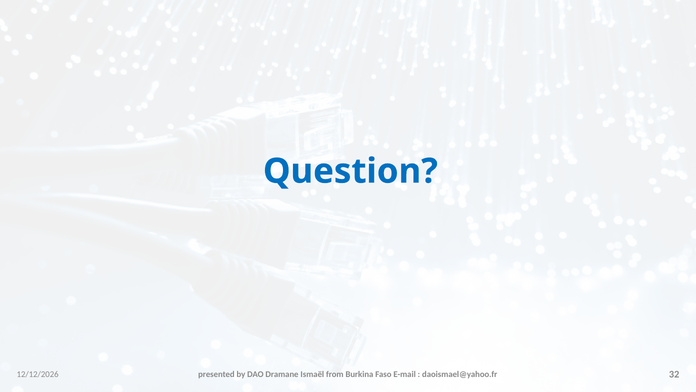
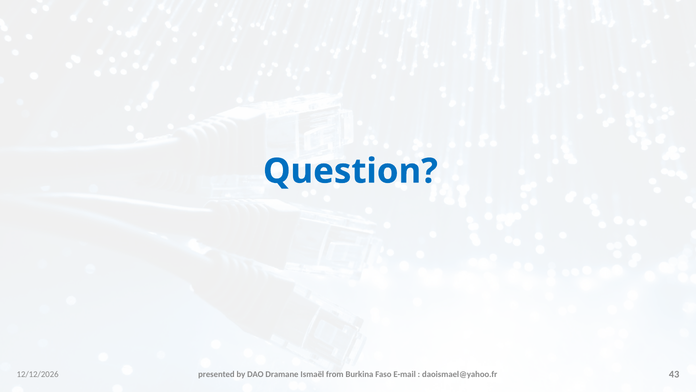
32: 32 -> 43 (674, 374)
